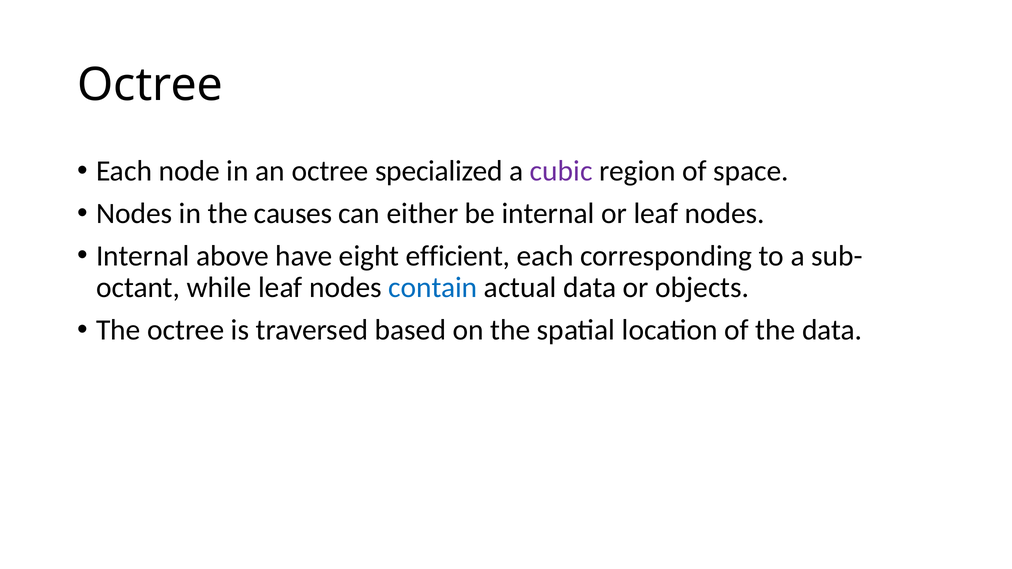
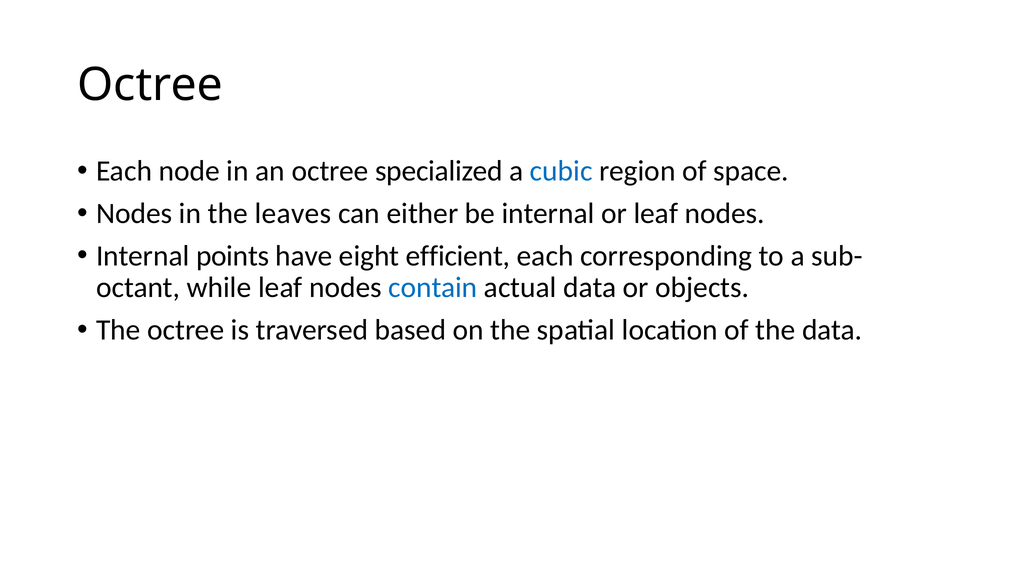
cubic colour: purple -> blue (561, 171)
causes: causes -> leaves (293, 214)
above: above -> points (233, 256)
